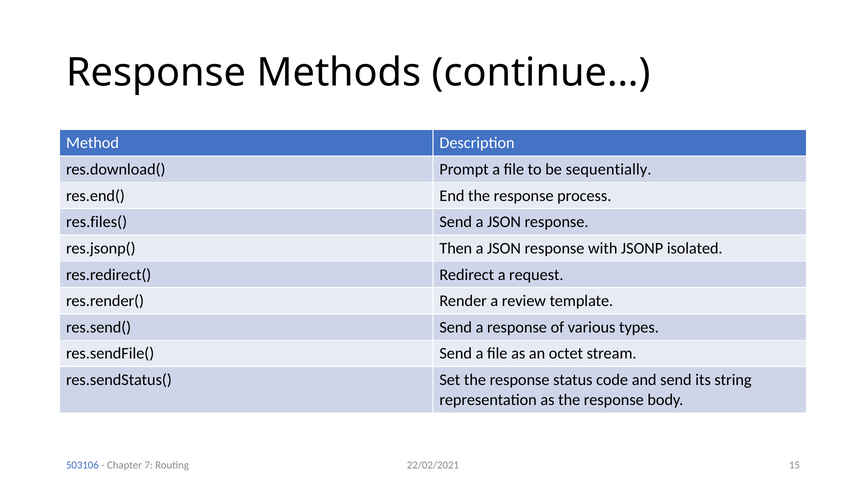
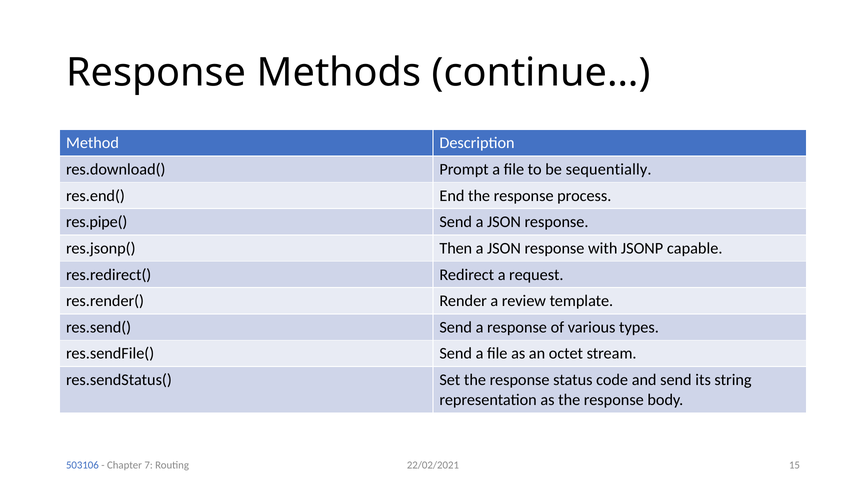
res.files(: res.files( -> res.pipe( (97, 222)
isolated: isolated -> capable (695, 248)
